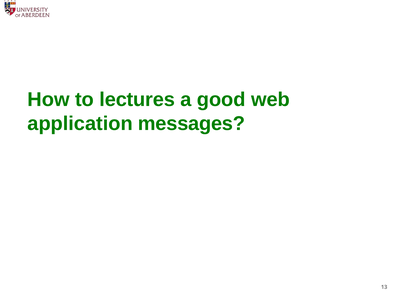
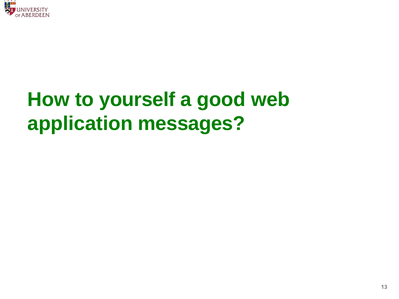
lectures: lectures -> yourself (137, 100)
